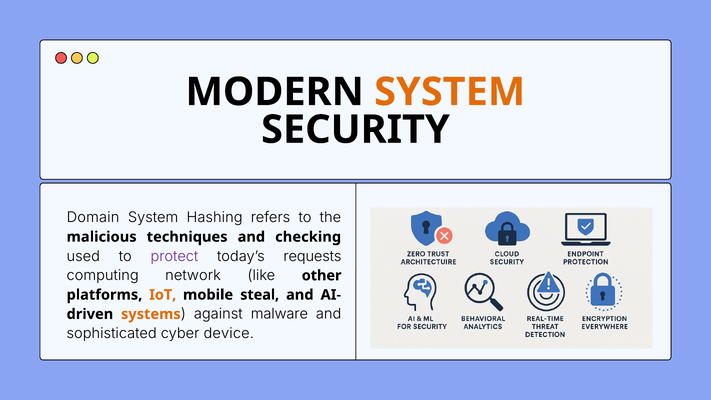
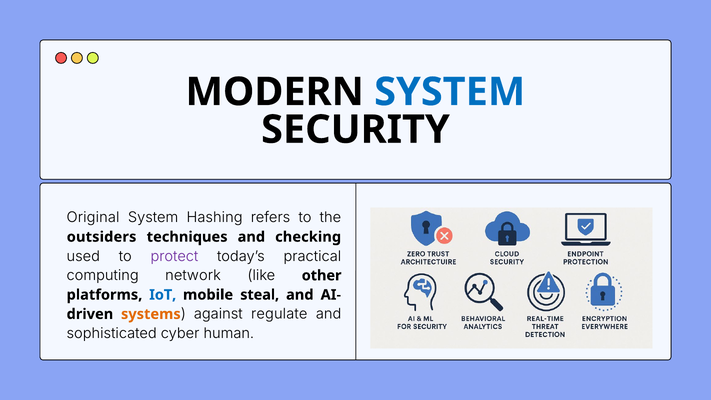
SYSTEM colour: orange -> blue (450, 92)
Domain: Domain -> Original (93, 218)
malicious: malicious -> outsiders (102, 237)
requests: requests -> practical (312, 256)
IoT colour: orange -> blue (163, 295)
malware: malware -> regulate (279, 314)
device: device -> human (229, 333)
